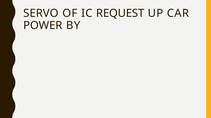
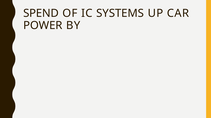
SERVO: SERVO -> SPEND (41, 13)
REQUEST: REQUEST -> SYSTEMS (120, 13)
